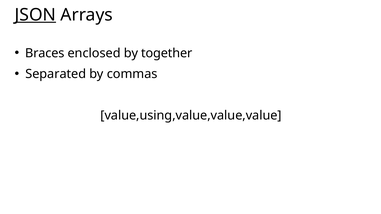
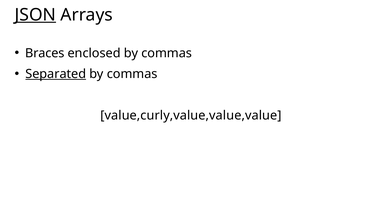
enclosed by together: together -> commas (167, 53)
Separated underline: none -> present (56, 74)
value,using,value,value,value: value,using,value,value,value -> value,curly,value,value,value (191, 116)
